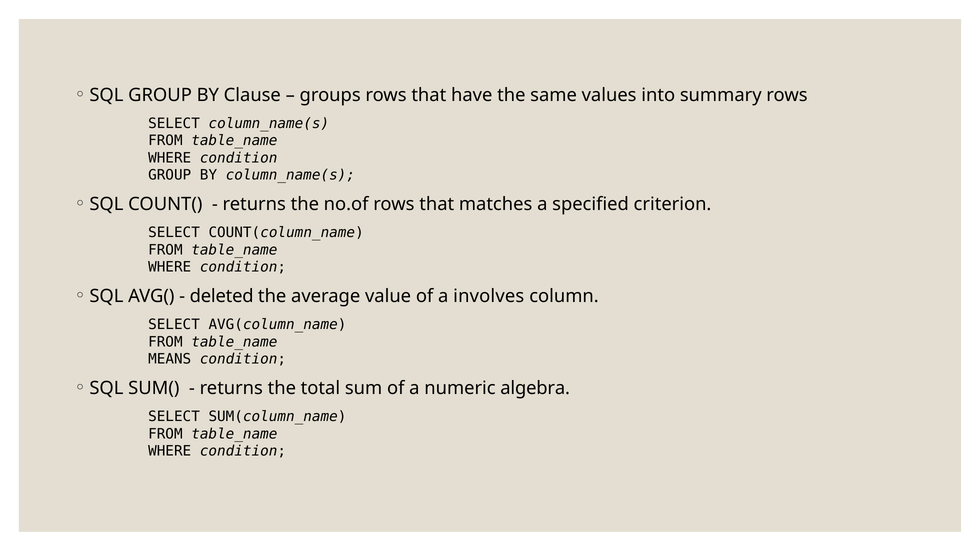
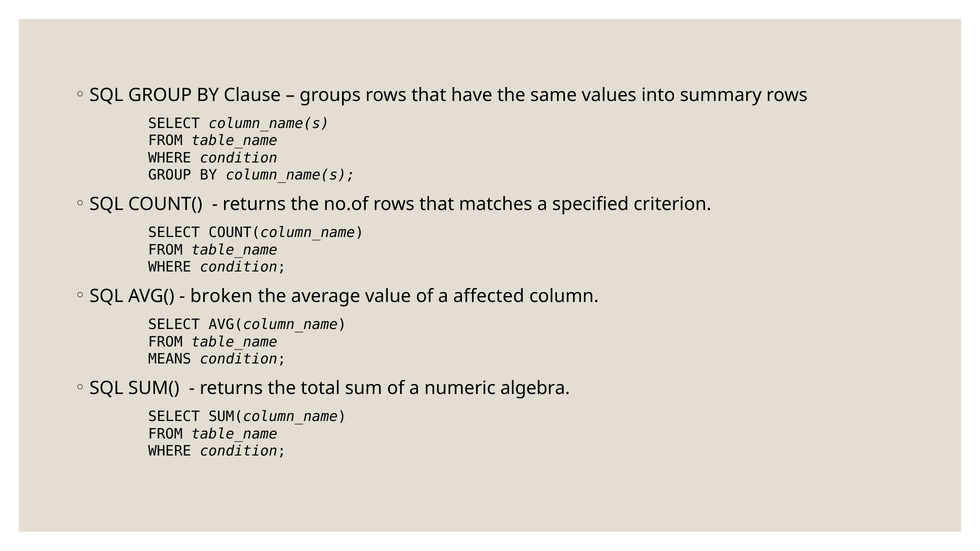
deleted: deleted -> broken (221, 296)
involves: involves -> affected (489, 296)
